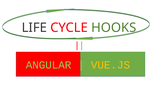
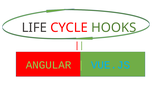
VUE.JS colour: yellow -> light blue (110, 65)
